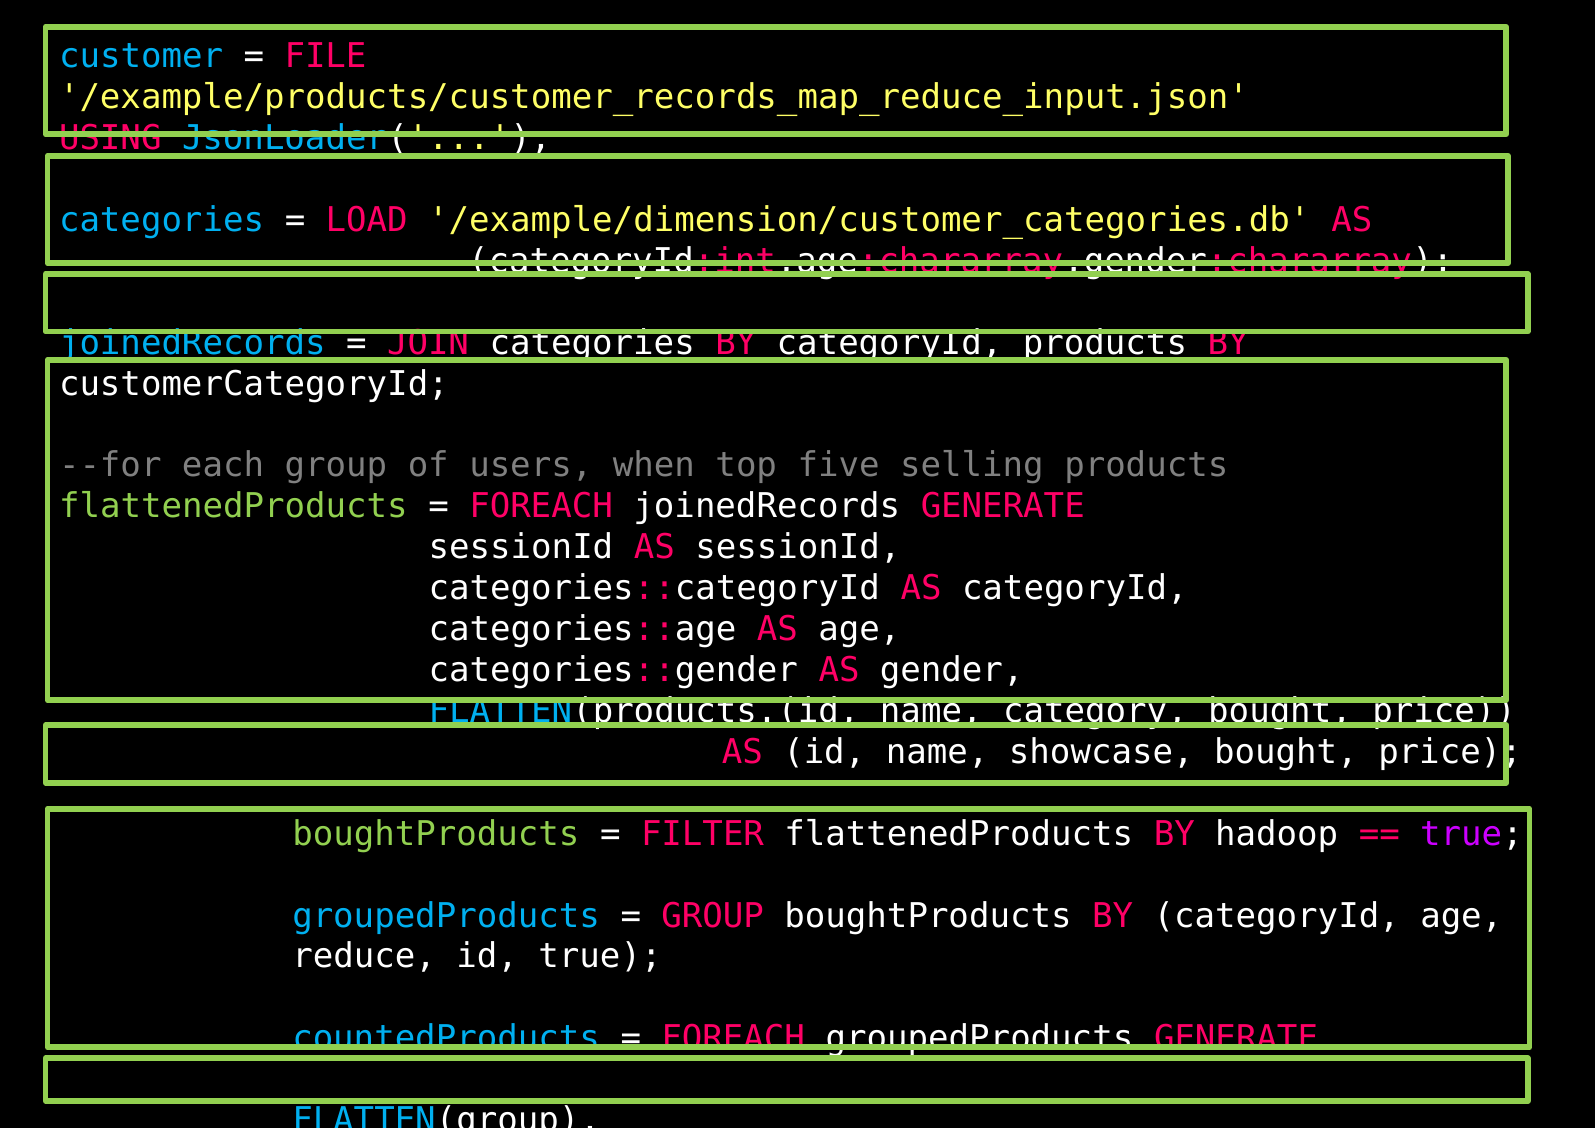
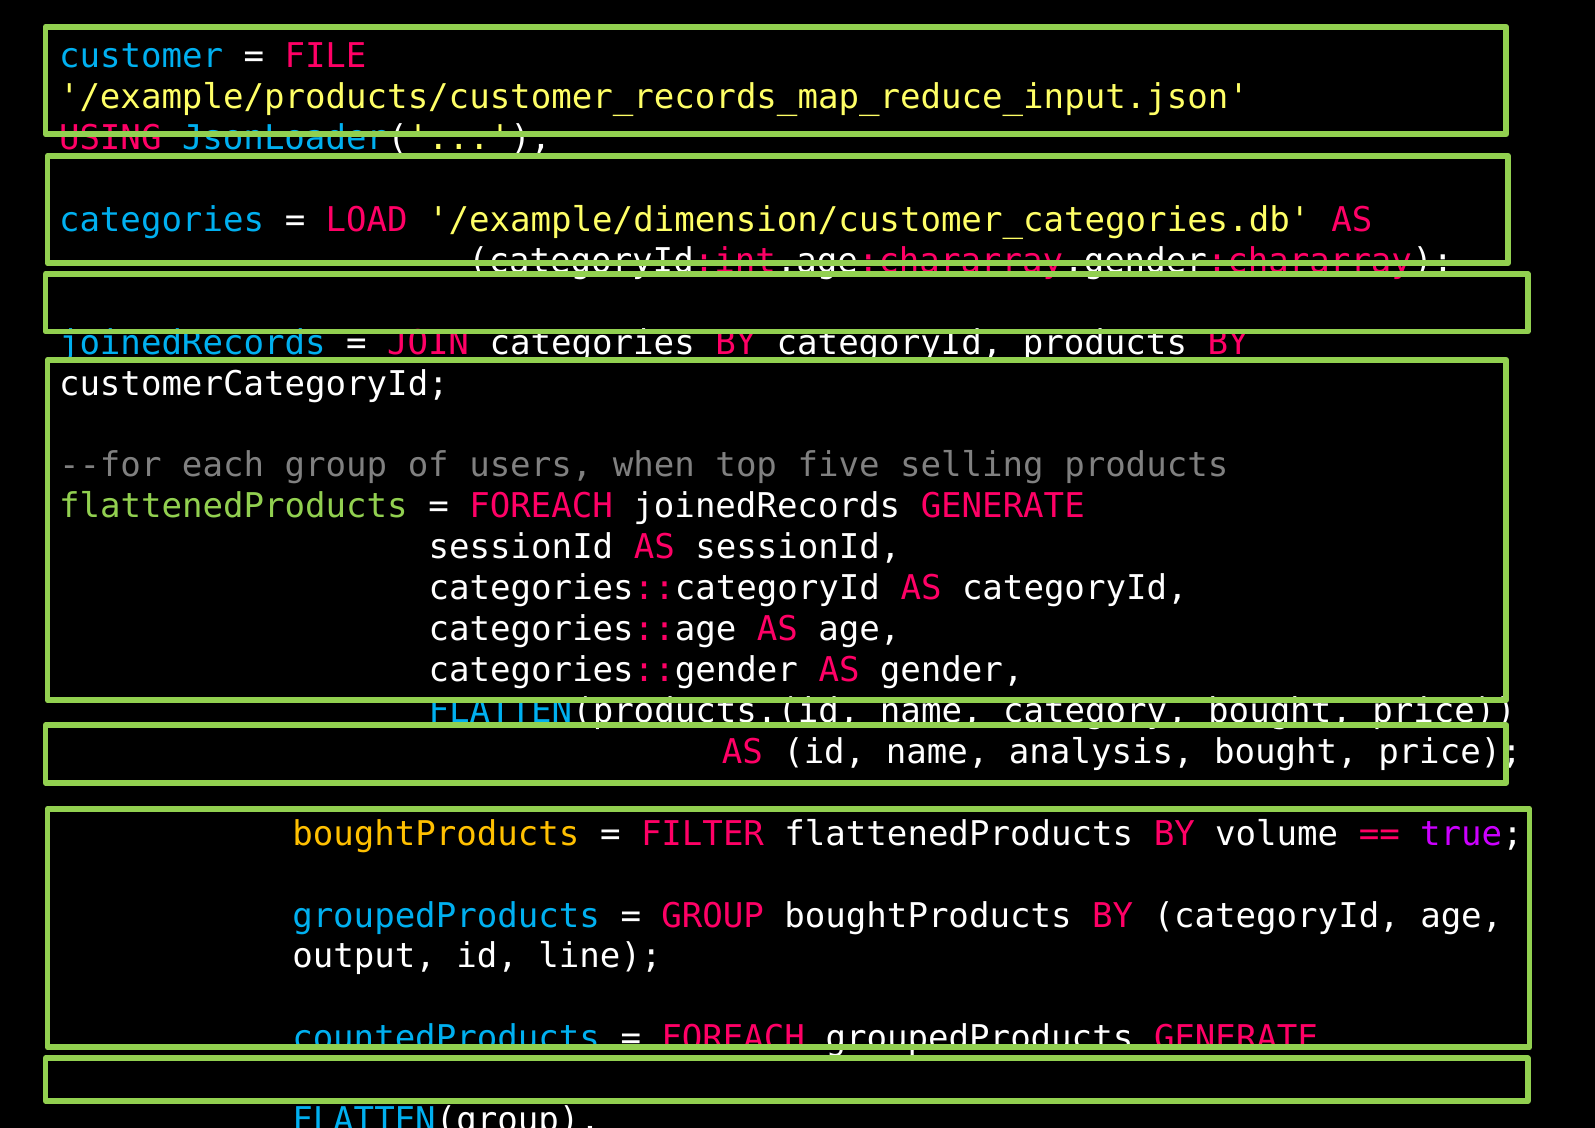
showcase: showcase -> analysis (1101, 752)
boughtProducts colour: light green -> yellow (436, 834)
hadoop: hadoop -> volume (1277, 834)
reduce: reduce -> output (364, 957)
id true: true -> line (600, 957)
